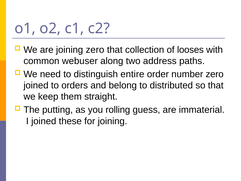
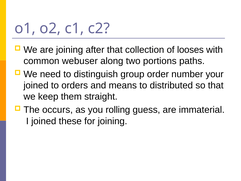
joining zero: zero -> after (95, 50)
address: address -> portions (160, 61)
entire: entire -> group (132, 74)
number zero: zero -> your (215, 74)
belong: belong -> means (123, 85)
putting: putting -> occurs (58, 110)
